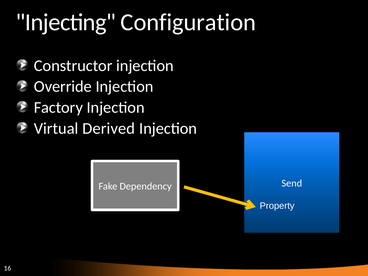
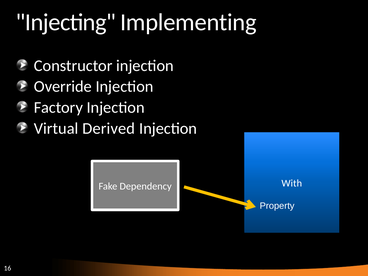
Configuration: Configuration -> Implementing (188, 22)
Send: Send -> With (292, 183)
